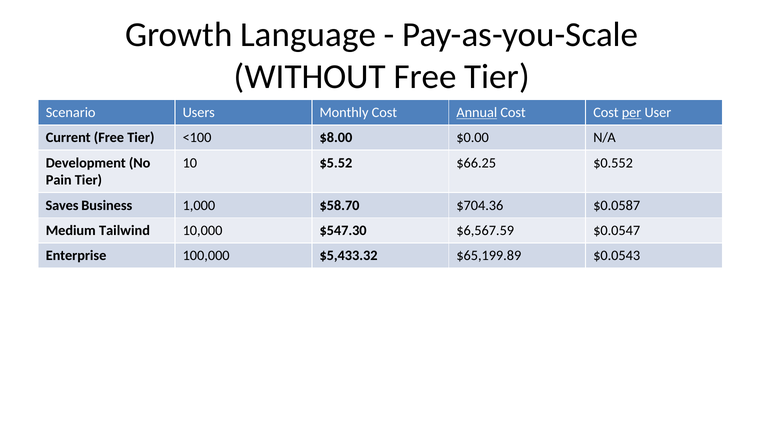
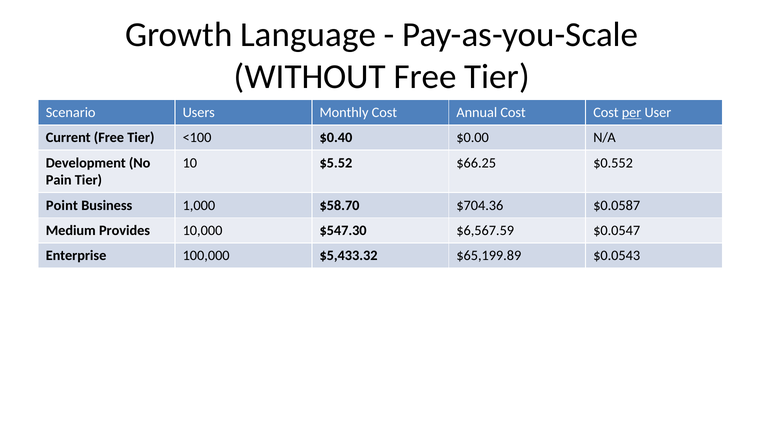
Annual underline: present -> none (477, 112)
$8.00: $8.00 -> $0.40 (336, 138)
Saves: Saves -> Point (62, 205)
Tailwind: Tailwind -> Provides (125, 230)
